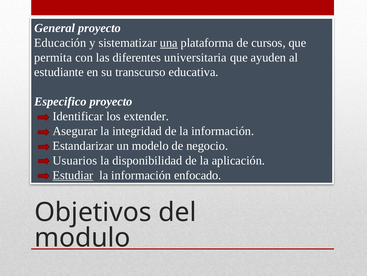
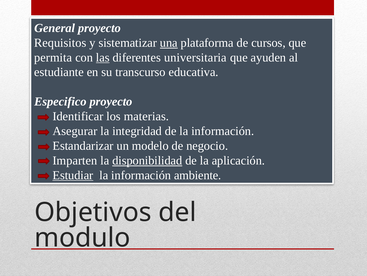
Educación: Educación -> Requisitos (60, 43)
las underline: none -> present (103, 57)
extender: extender -> materias (146, 116)
Usuarios: Usuarios -> Imparten (75, 160)
disponibilidad underline: none -> present (147, 160)
enfocado: enfocado -> ambiente (198, 175)
